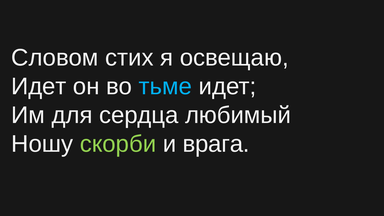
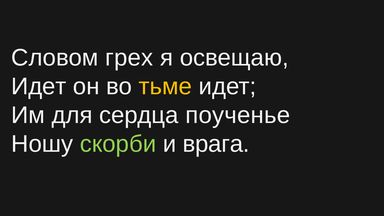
стих: стих -> грех (129, 58)
тьме colour: light blue -> yellow (165, 86)
любимый: любимый -> поученье (238, 115)
